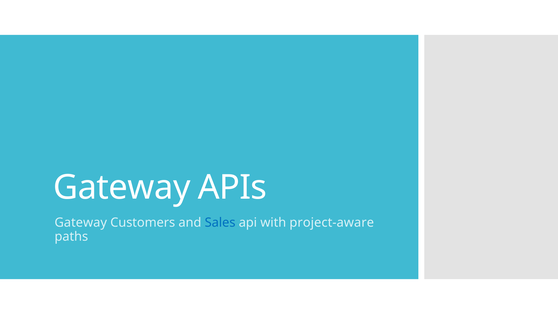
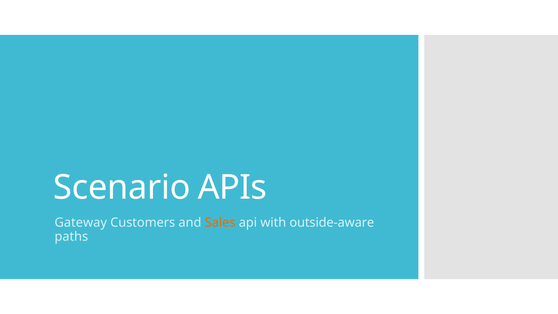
Gateway: Gateway -> Scenario (122, 188)
Sales colour: blue -> orange (220, 223)
project-aware: project-aware -> outside-aware (332, 223)
